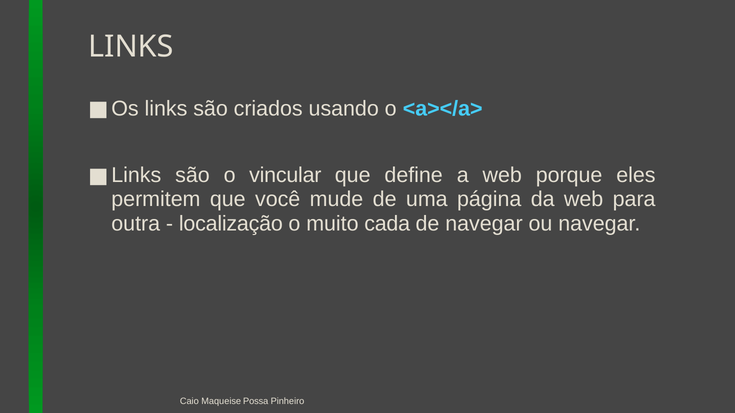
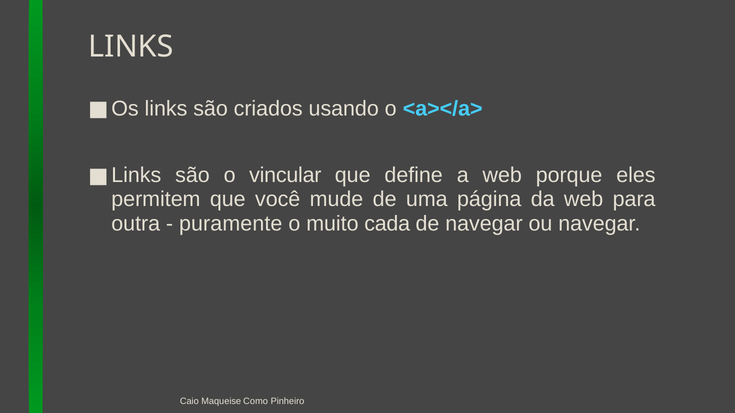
localização: localização -> puramente (231, 224)
Possa: Possa -> Como (256, 402)
